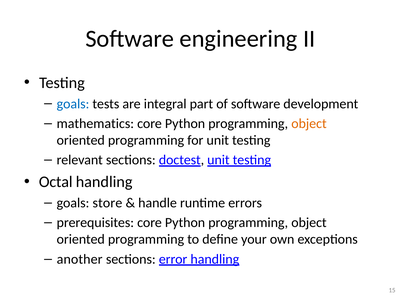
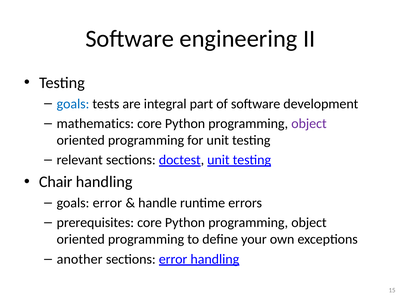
object colour: orange -> purple (309, 124)
Octal: Octal -> Chair (56, 182)
goals store: store -> error (107, 203)
